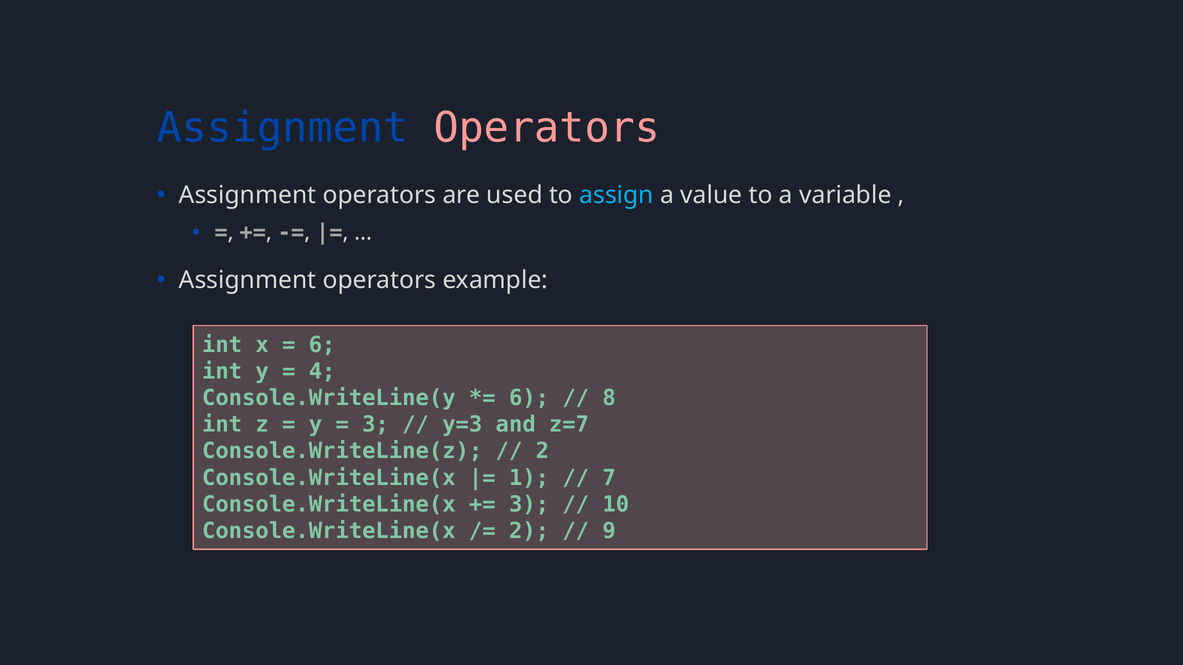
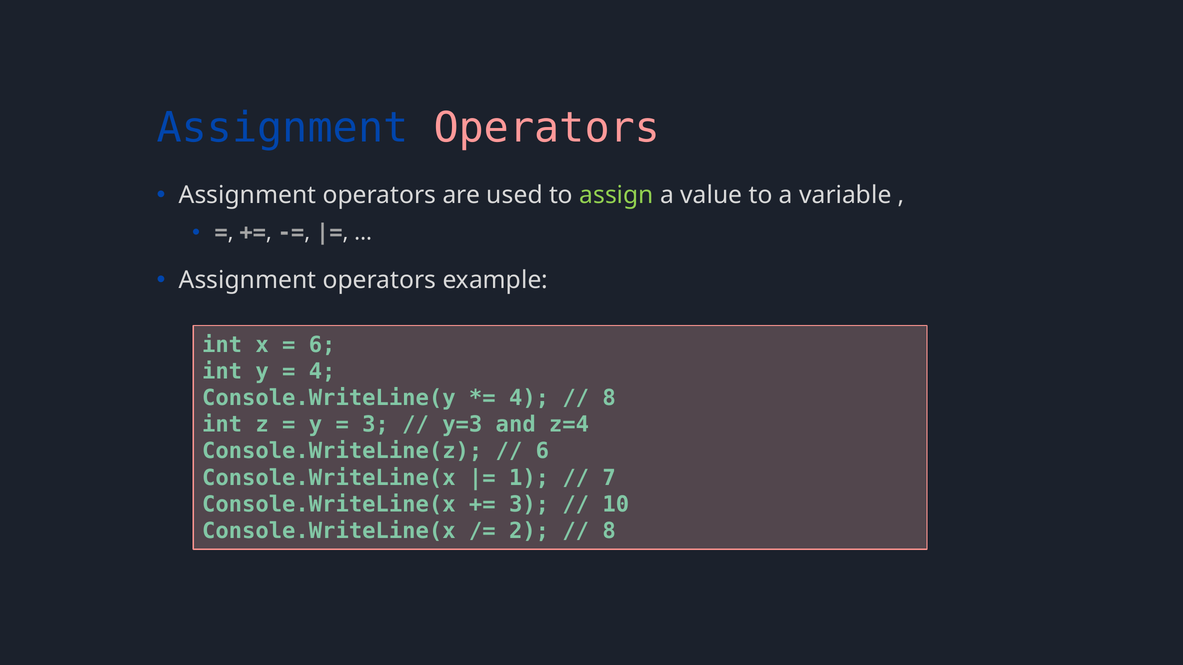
assign colour: light blue -> light green (617, 195)
6: 6 -> 4 (529, 398)
z=7: z=7 -> z=4 (569, 425)
2: 2 -> 6 (542, 451)
9: 9 -> 8 (609, 531)
